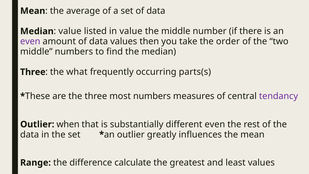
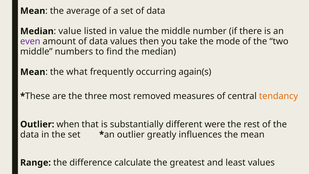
order: order -> mode (228, 41)
Three: Three -> Mean (33, 72)
parts(s: parts(s -> again(s (195, 72)
most numbers: numbers -> removed (152, 96)
tendancy colour: purple -> orange (279, 96)
different even: even -> were (215, 124)
